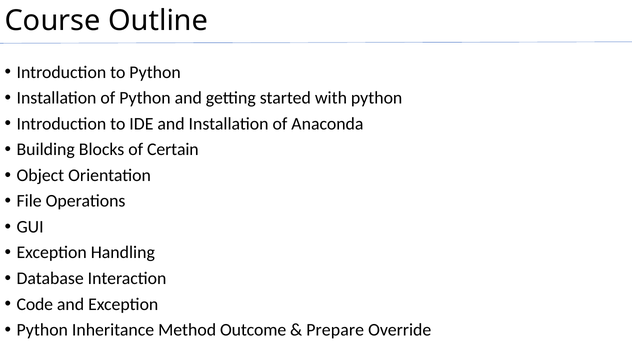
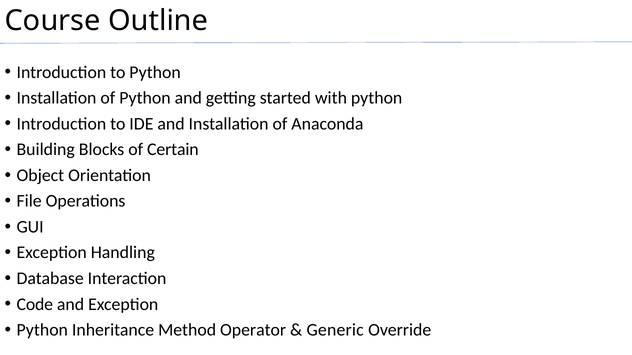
Outcome: Outcome -> Operator (253, 330)
Prepare: Prepare -> Generic (335, 330)
